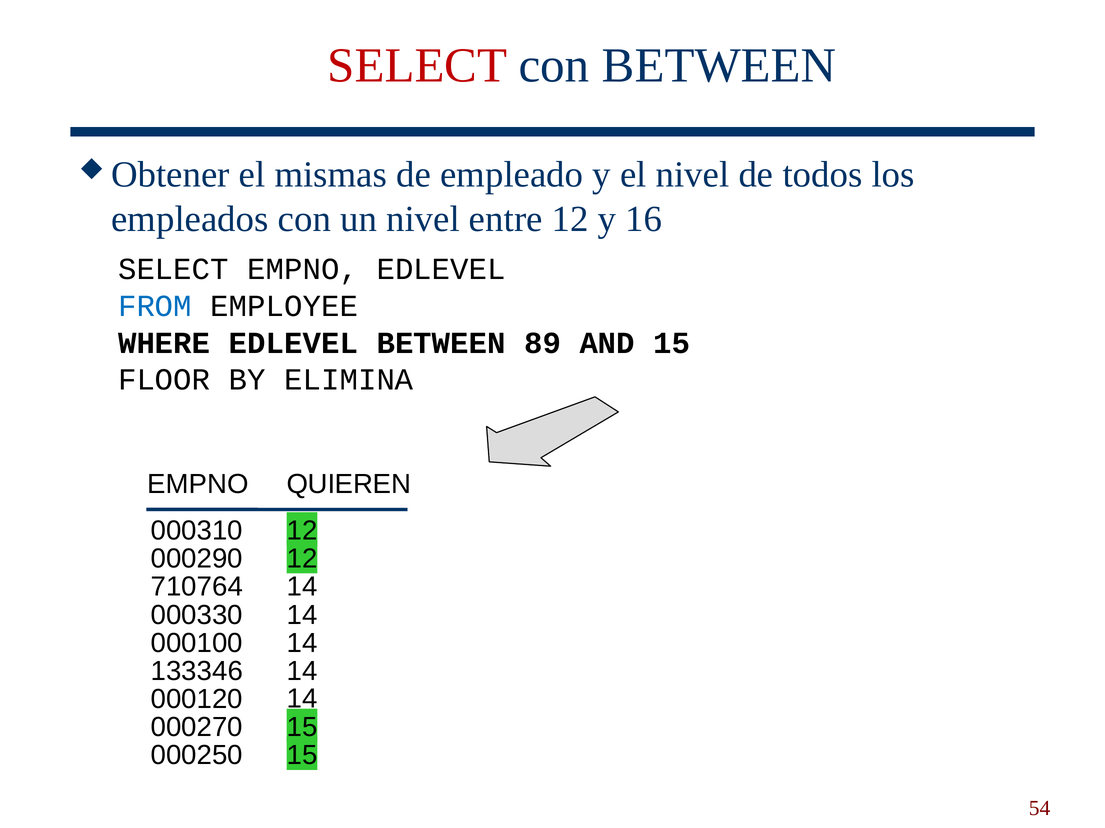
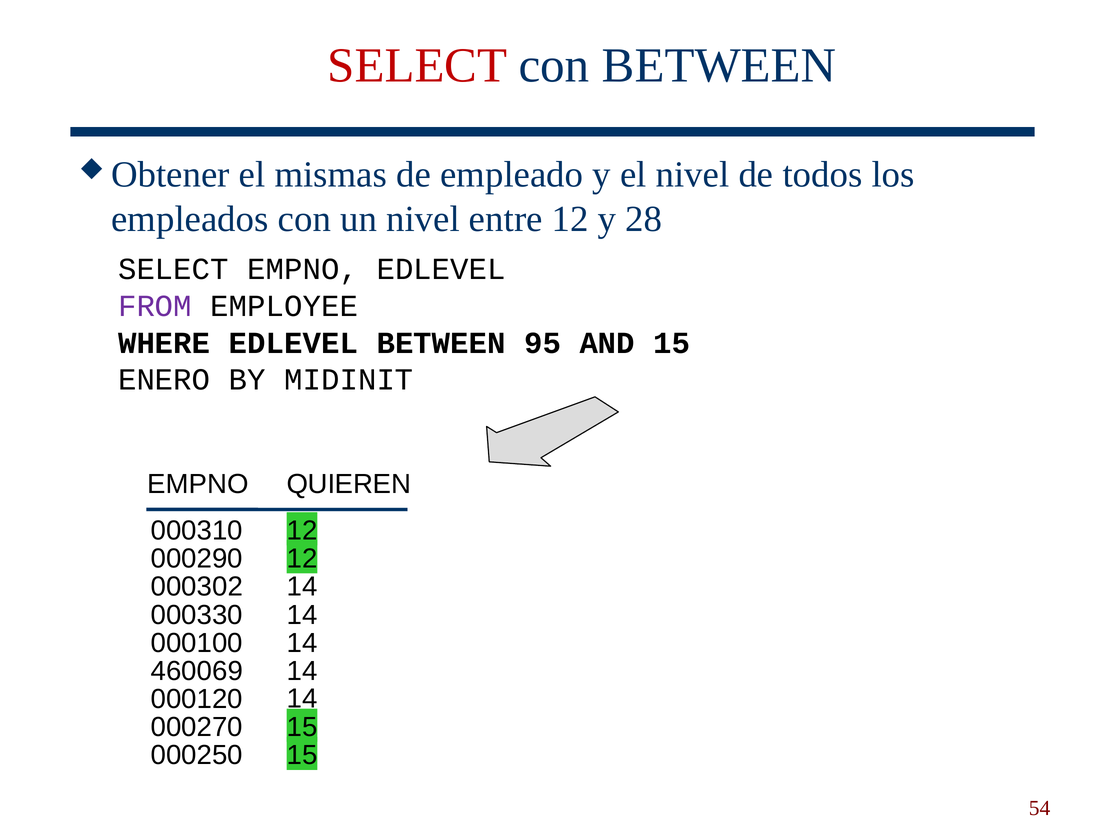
16: 16 -> 28 (644, 219)
FROM colour: blue -> purple (155, 306)
89: 89 -> 95 (543, 343)
FLOOR: FLOOR -> ENERO (164, 380)
ELIMINA: ELIMINA -> MIDINIT (349, 380)
710764: 710764 -> 000302 (197, 587)
133346: 133346 -> 460069 (197, 672)
